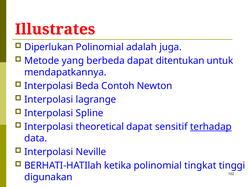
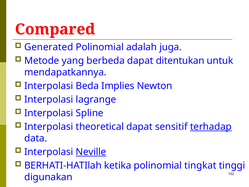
Illustrates: Illustrates -> Compared (55, 29)
Diperlukan: Diperlukan -> Generated (49, 47)
Contoh: Contoh -> Implies (118, 86)
Neville underline: none -> present (91, 152)
